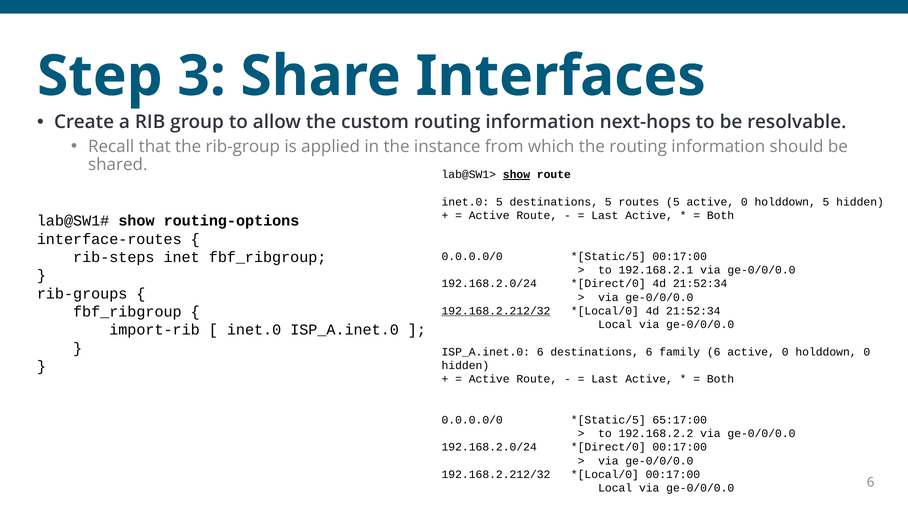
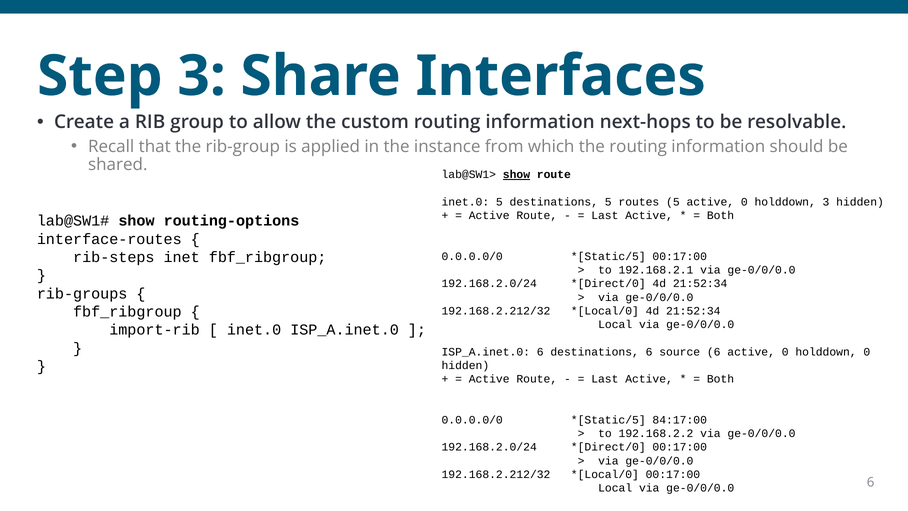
holddown 5: 5 -> 3 (826, 202)
192.168.2.212/32 underline: present -> none (496, 311)
family: family -> source (680, 352)
65:17:00: 65:17:00 -> 84:17:00 (680, 420)
